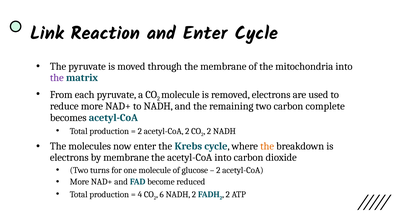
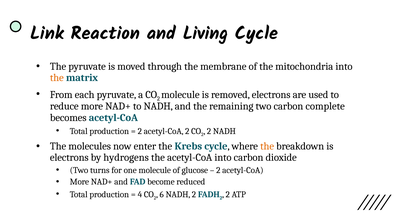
and Enter: Enter -> Living (205, 33)
the colour: purple -> orange (57, 78)
by membrane: membrane -> hydrogens (126, 157)
